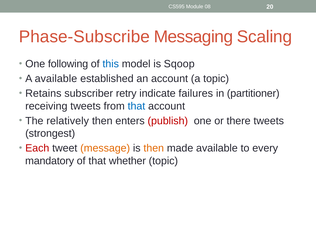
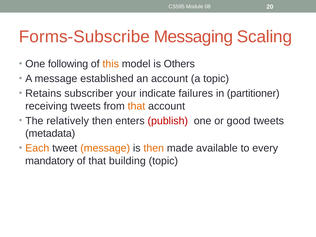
Phase-Subscribe: Phase-Subscribe -> Forms-Subscribe (84, 37)
this colour: blue -> orange (111, 64)
Sqoop: Sqoop -> Others (179, 64)
A available: available -> message (56, 79)
retry: retry -> your (126, 93)
that colour: blue -> orange (136, 106)
there: there -> good (239, 121)
strongest: strongest -> metadata (50, 133)
Each colour: red -> orange (37, 148)
whether: whether -> building (127, 161)
